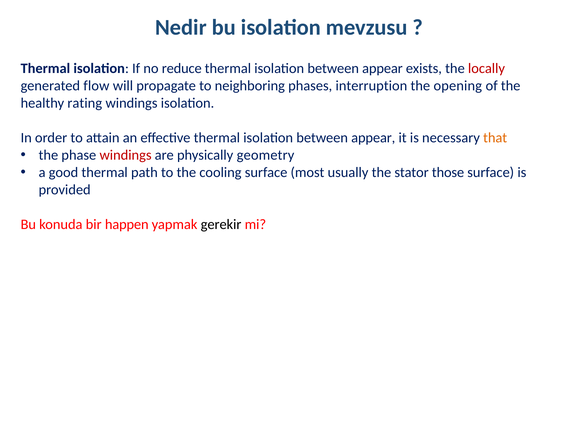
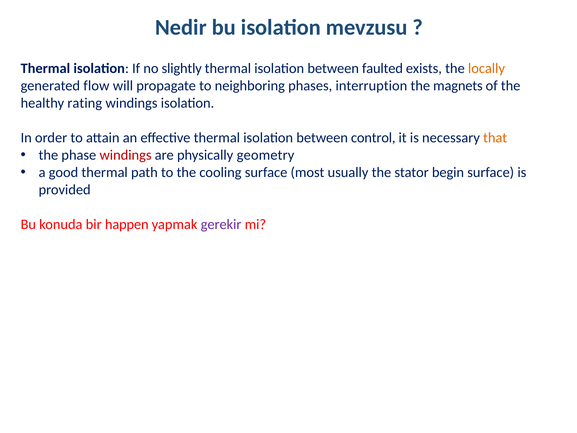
reduce: reduce -> slightly (182, 68)
appear: appear -> faulted (382, 68)
locally colour: red -> orange (486, 68)
opening: opening -> magnets (458, 86)
appear: appear -> control (373, 138)
those: those -> begin (448, 172)
gerekir colour: black -> purple (221, 224)
